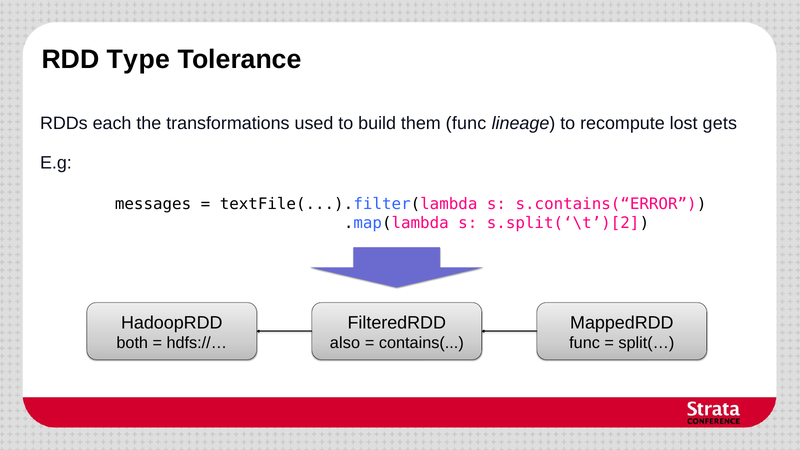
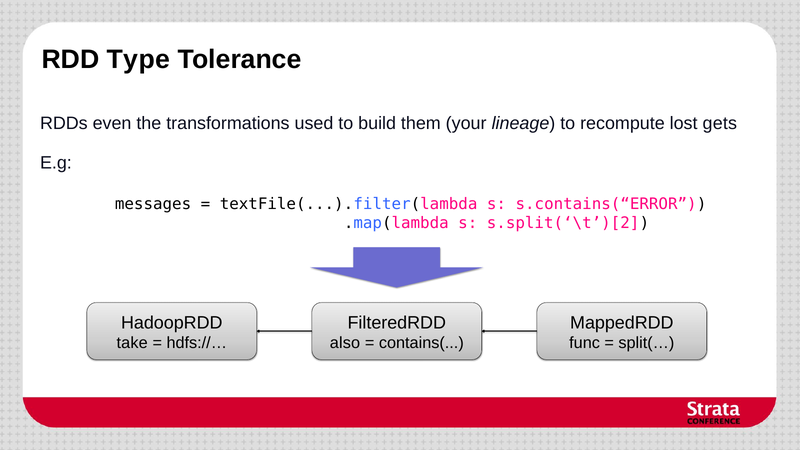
each: each -> even (112, 124)
them func: func -> your (466, 124)
both: both -> take (132, 343)
